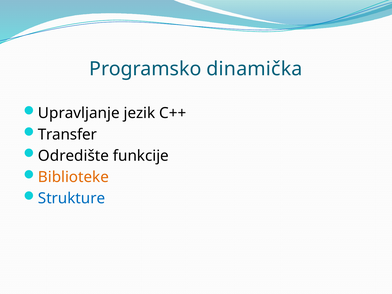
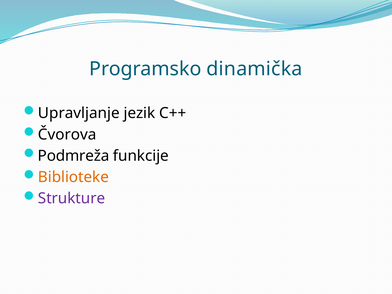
Transfer: Transfer -> Čvorova (67, 134)
Odredište: Odredište -> Podmreža (74, 156)
Strukture colour: blue -> purple (72, 198)
